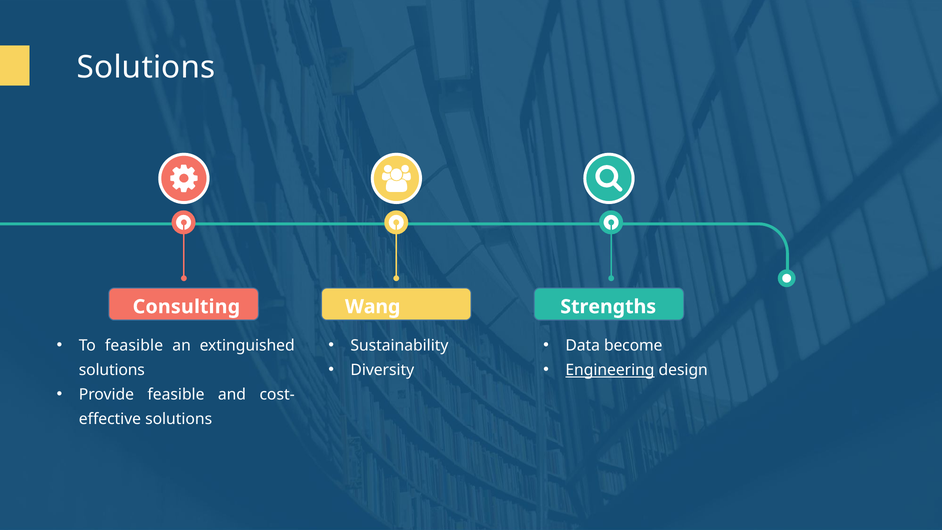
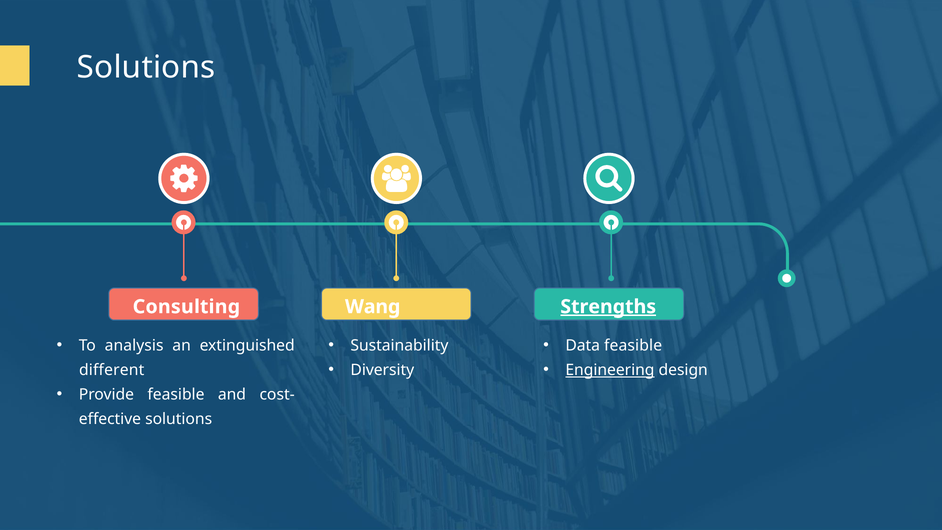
Strengths underline: none -> present (608, 307)
To feasible: feasible -> analysis (134, 346)
Data become: become -> feasible (633, 346)
solutions: solutions -> different (112, 370)
